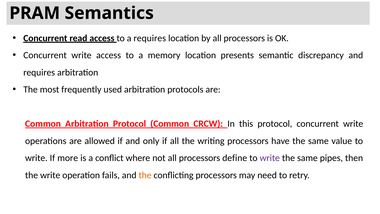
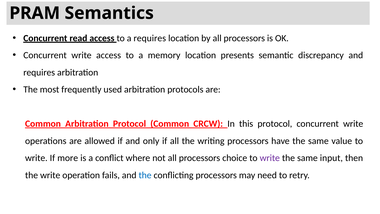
define: define -> choice (235, 158)
pipes: pipes -> input (331, 158)
the colour: orange -> blue (145, 175)
